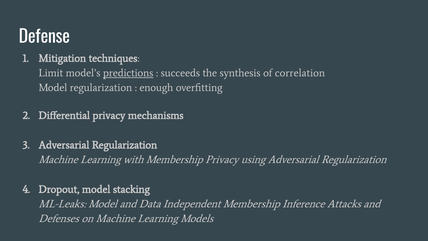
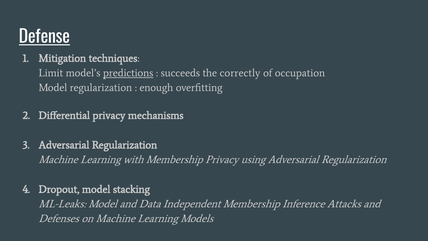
Defense underline: none -> present (44, 37)
synthesis: synthesis -> correctly (240, 73)
correlation: correlation -> occupation (300, 73)
